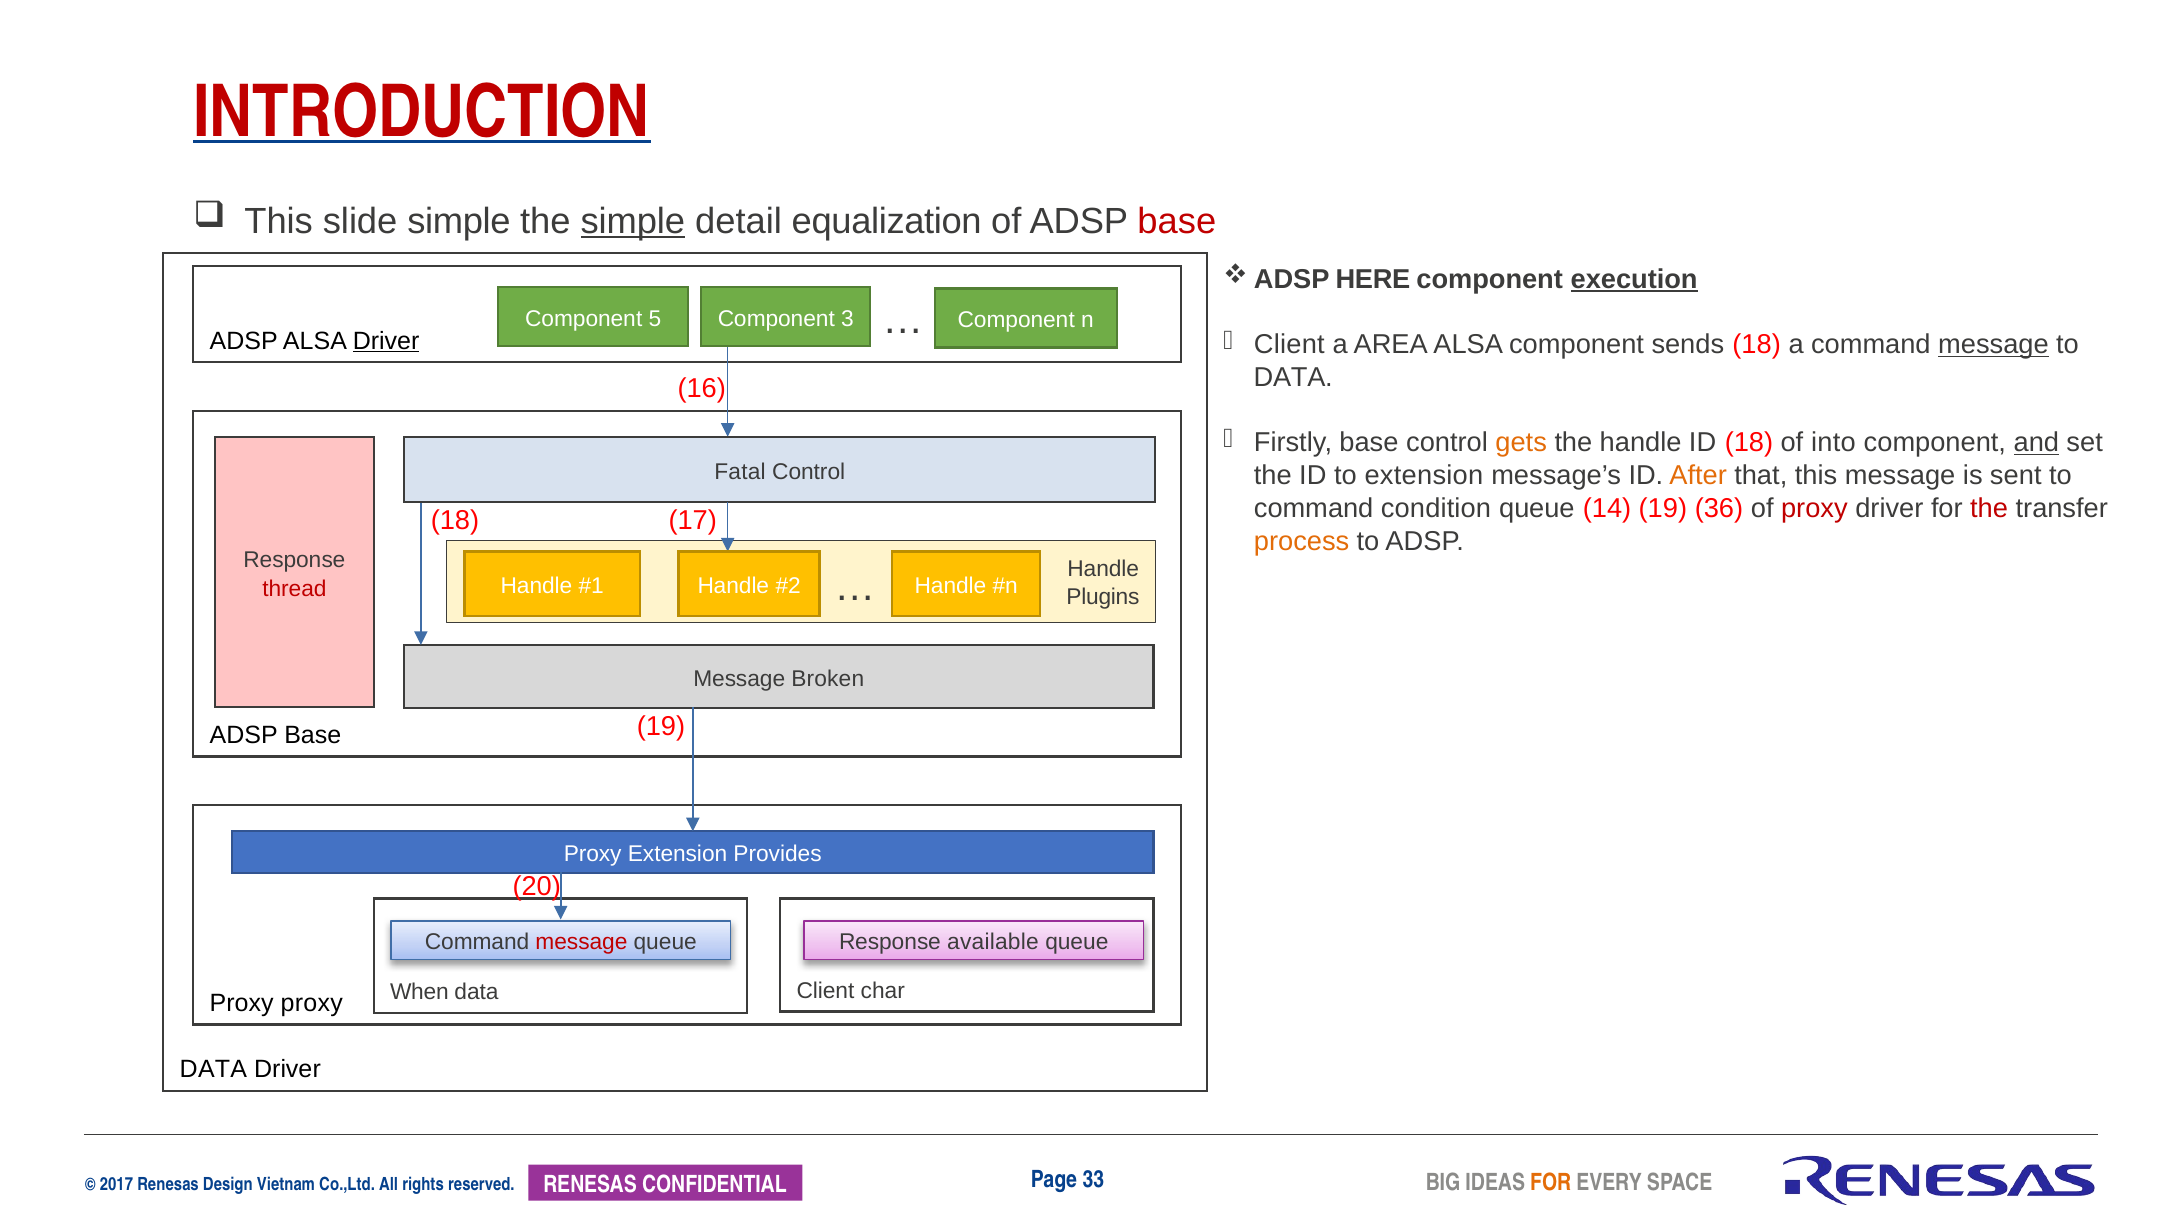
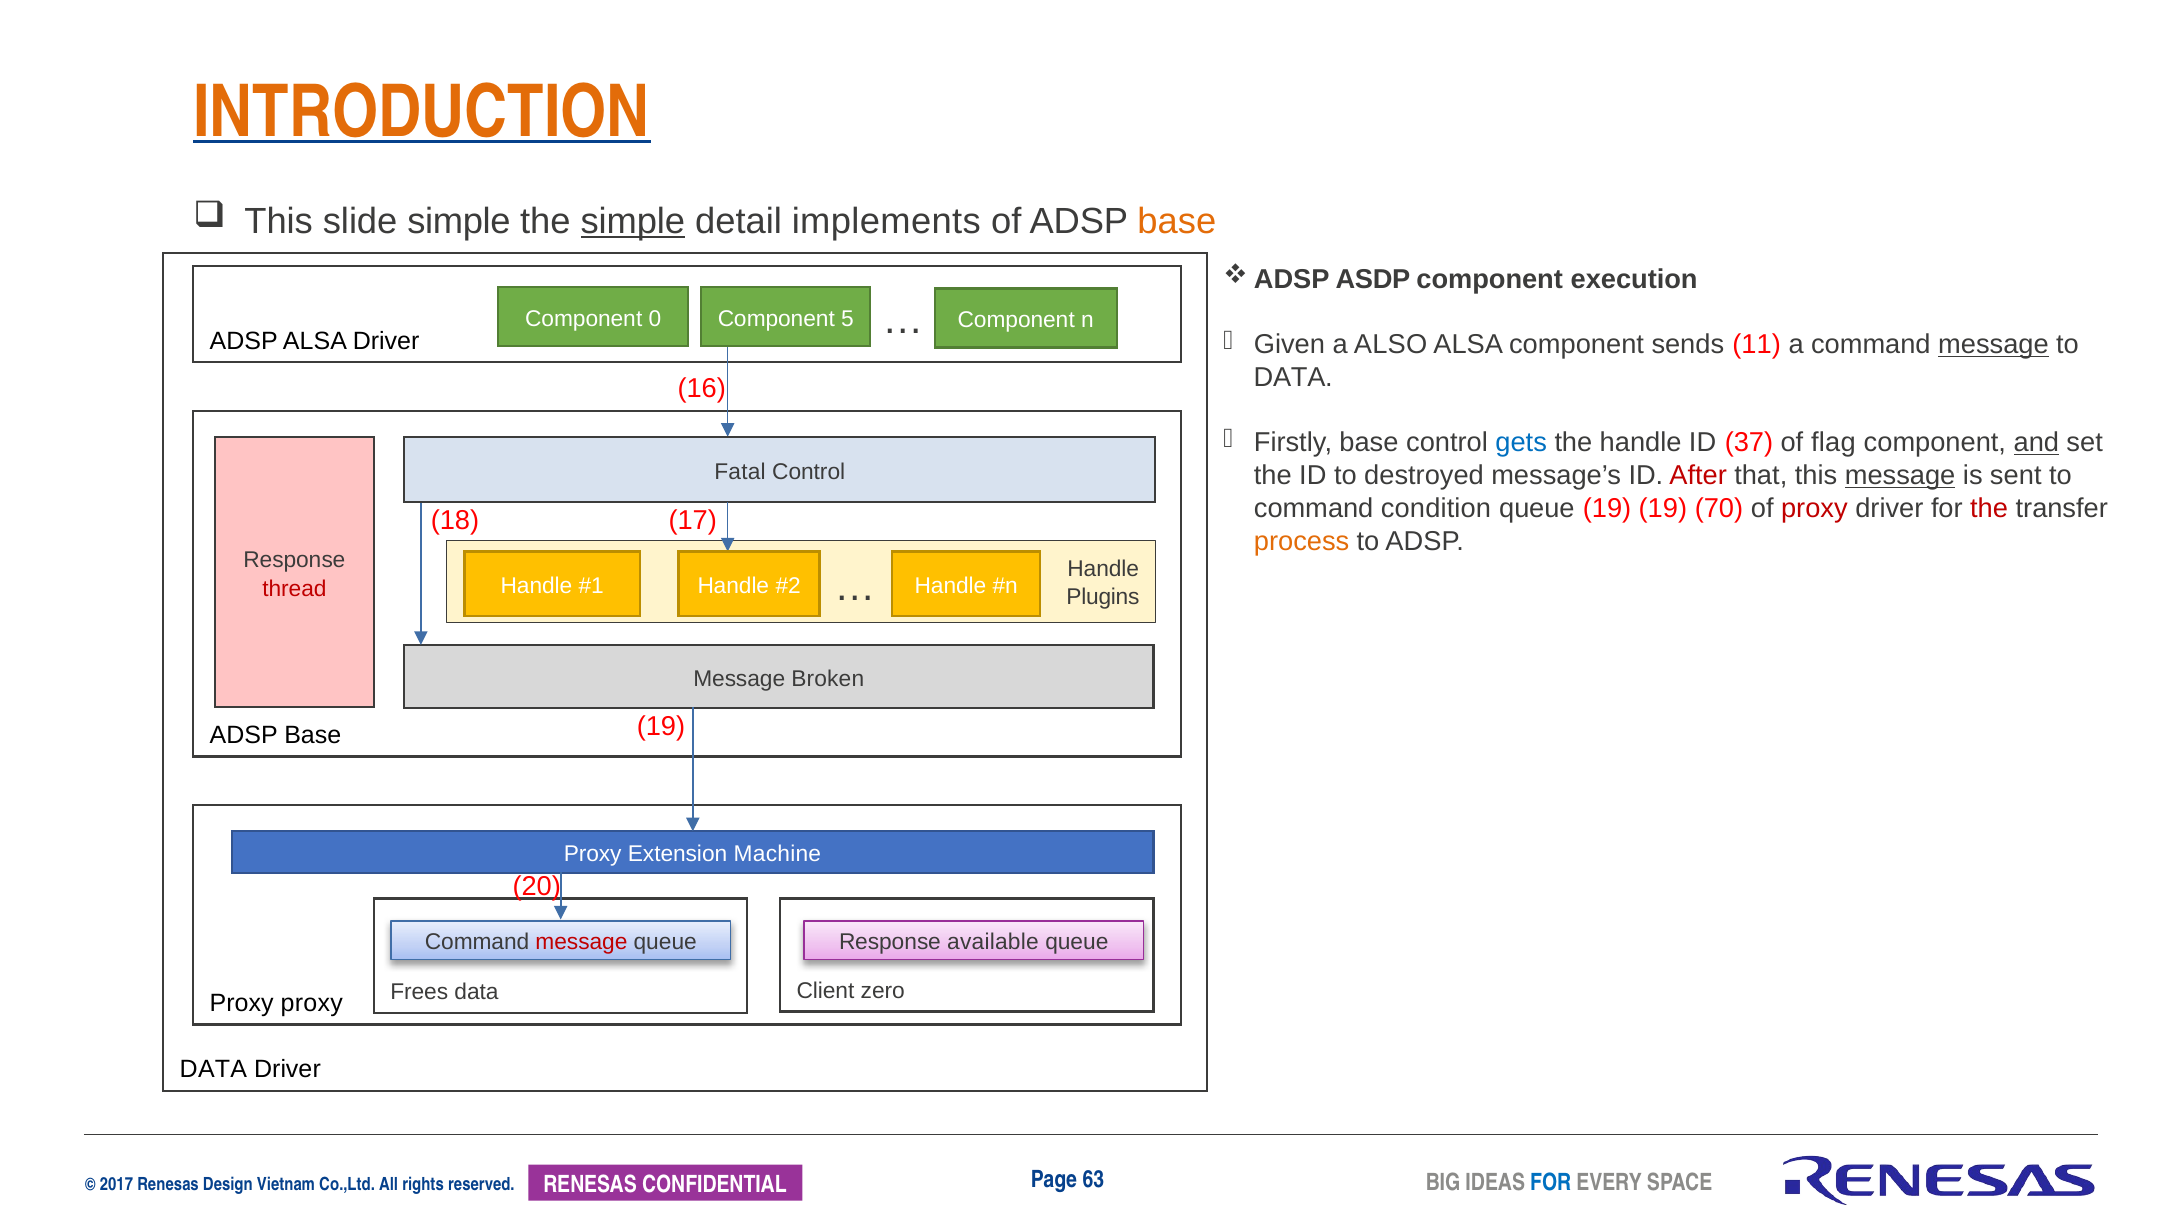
INTRODUCTION colour: red -> orange (422, 112)
equalization: equalization -> implements (886, 221)
base colour: red -> orange (1177, 221)
HERE: HERE -> ASDP (1373, 279)
execution underline: present -> none (1634, 279)
5: 5 -> 0 (655, 319)
3: 3 -> 5 (847, 319)
Driver underline: present -> none (386, 341)
Client: Client -> Given (1289, 345)
AREA: AREA -> ALSO (1391, 345)
sends 18: 18 -> 11 (1757, 345)
gets colour: orange -> blue (1521, 443)
ID 18: 18 -> 37 (1749, 443)
into: into -> flag (1833, 443)
to extension: extension -> destroyed (1424, 475)
After colour: orange -> red (1698, 475)
message underline: none -> present (1900, 475)
queue 14: 14 -> 19 (1607, 508)
36: 36 -> 70 (1719, 508)
Provides: Provides -> Machine (777, 854)
char: char -> zero (883, 991)
When: When -> Frees (419, 992)
33: 33 -> 63 (1093, 1179)
FOR colour: orange -> blue (1551, 1182)
